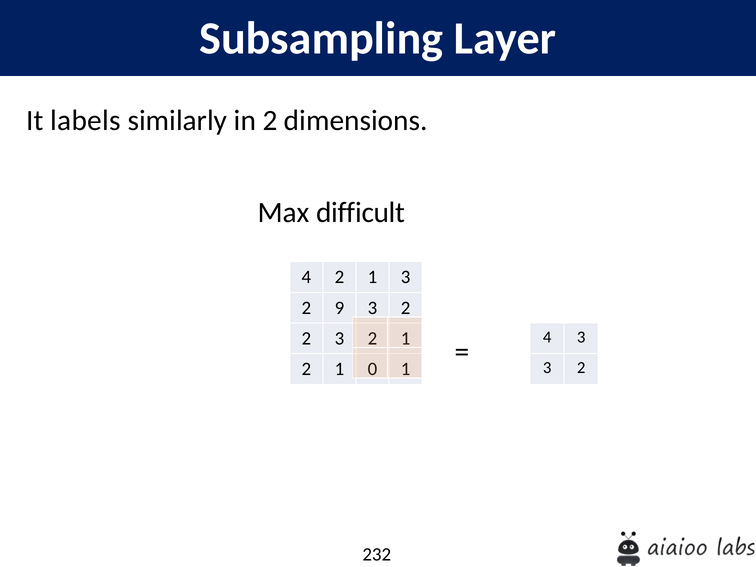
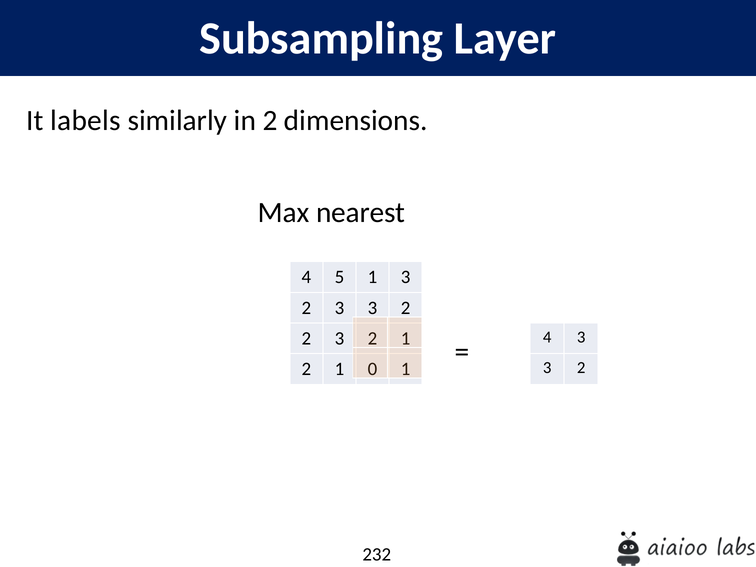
difficult: difficult -> nearest (361, 212)
4 2: 2 -> 5 (339, 277)
9: 9 -> 3 (339, 308)
